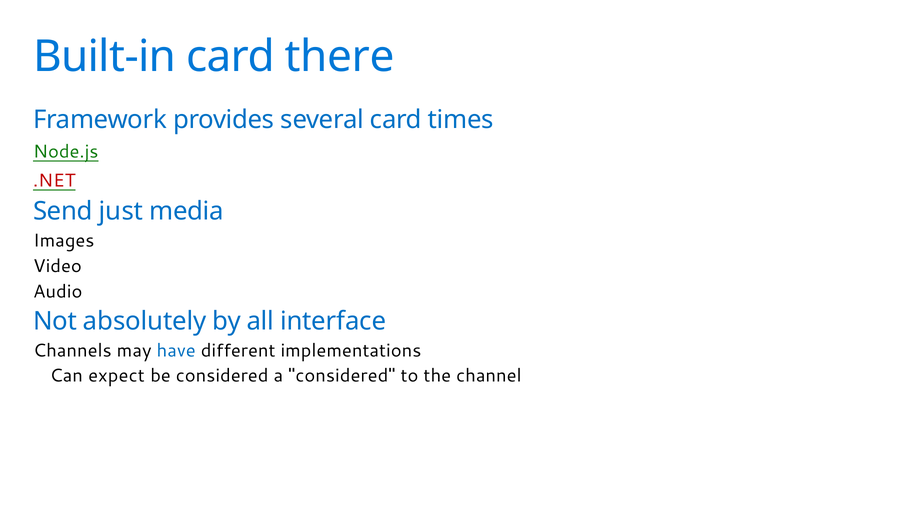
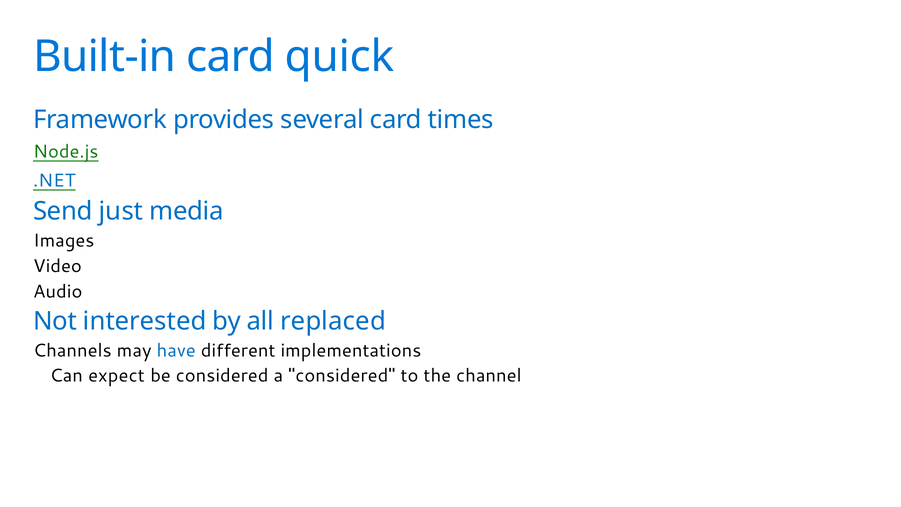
there: there -> quick (340, 57)
.NET colour: red -> blue (54, 181)
absolutely: absolutely -> interested (145, 321)
interface: interface -> replaced (333, 321)
